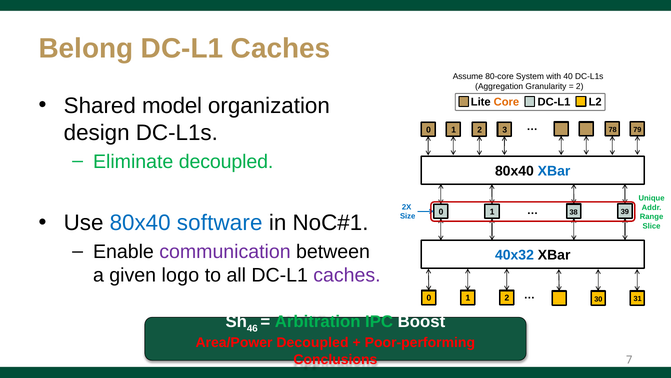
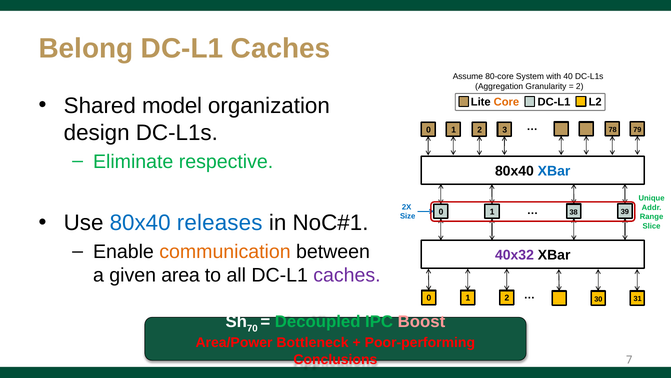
Eliminate decoupled: decoupled -> respective (226, 161)
software: software -> releases (220, 223)
communication colour: purple -> orange (225, 251)
40x32 colour: blue -> purple (514, 255)
logo: logo -> area (181, 275)
46: 46 -> 70 (252, 328)
Arbitration: Arbitration -> Decoupled (318, 321)
Boost colour: white -> pink (421, 321)
Area/Power Decoupled: Decoupled -> Bottleneck (313, 342)
